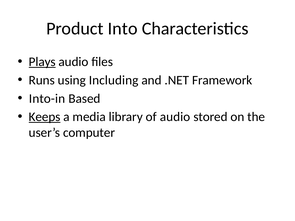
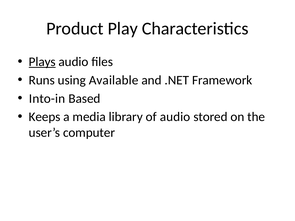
Into: Into -> Play (123, 29)
Including: Including -> Available (114, 80)
Keeps underline: present -> none (45, 117)
